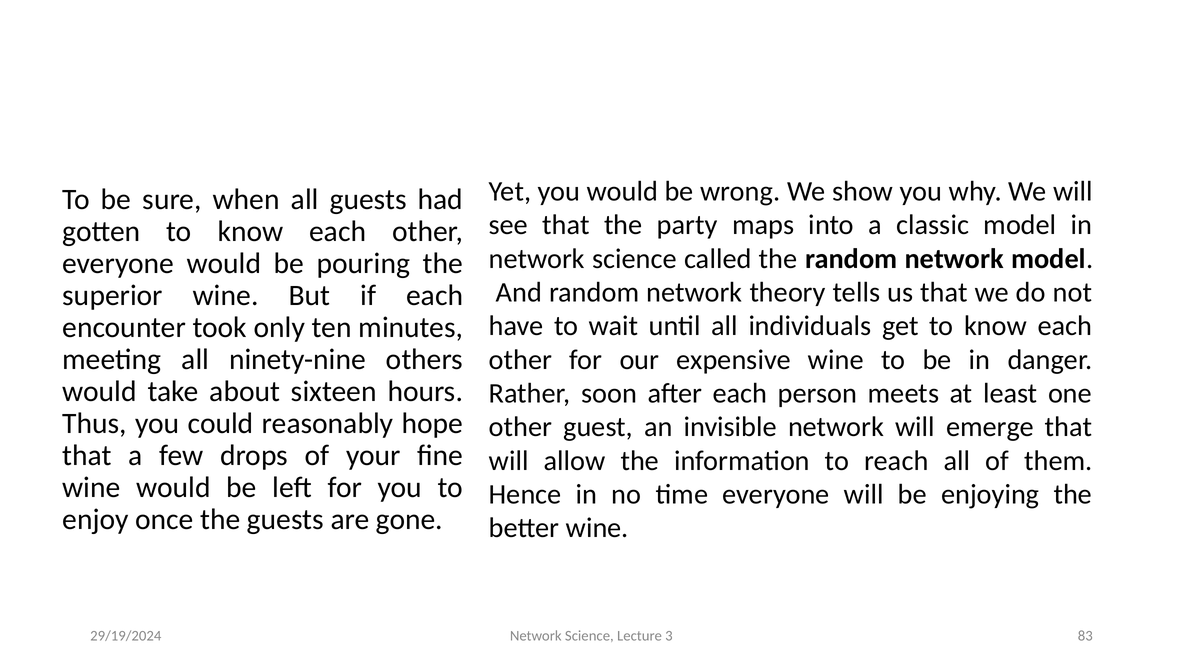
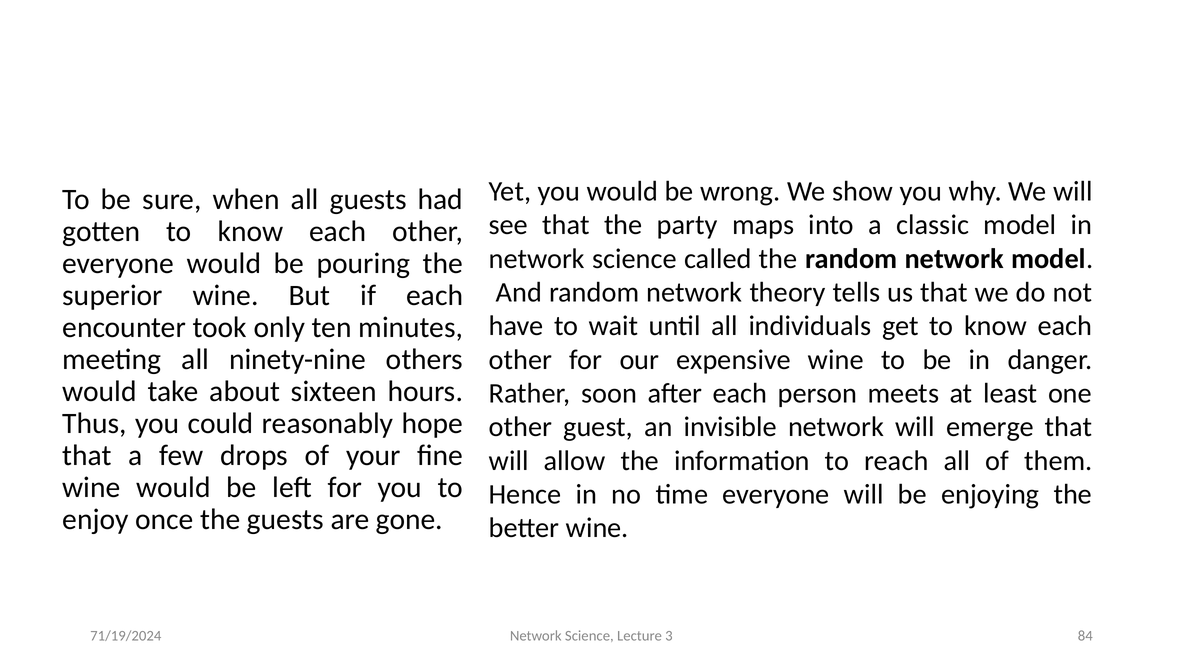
83: 83 -> 84 (1085, 635)
29/19/2024: 29/19/2024 -> 71/19/2024 (126, 635)
